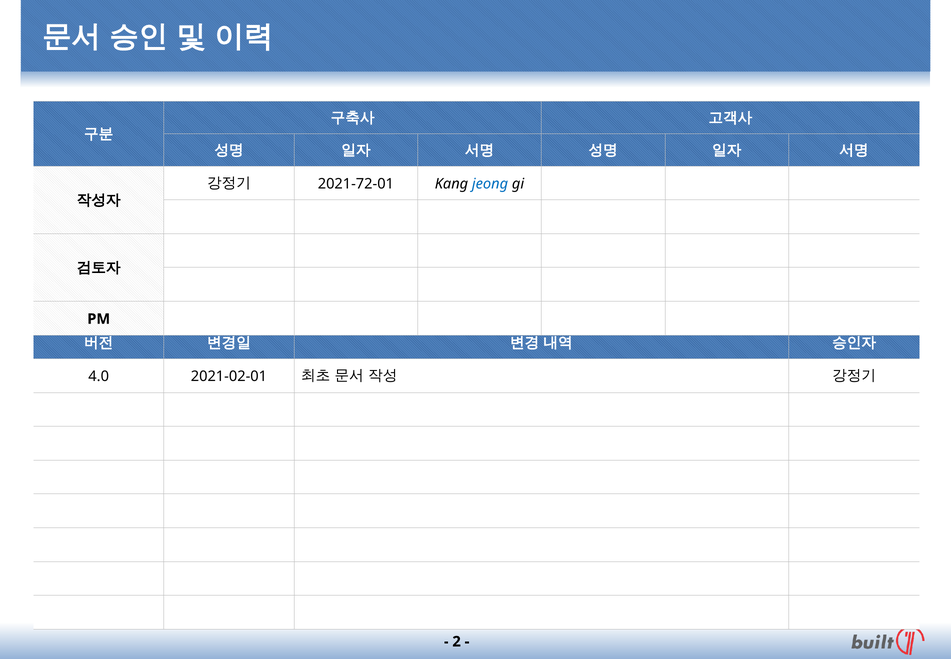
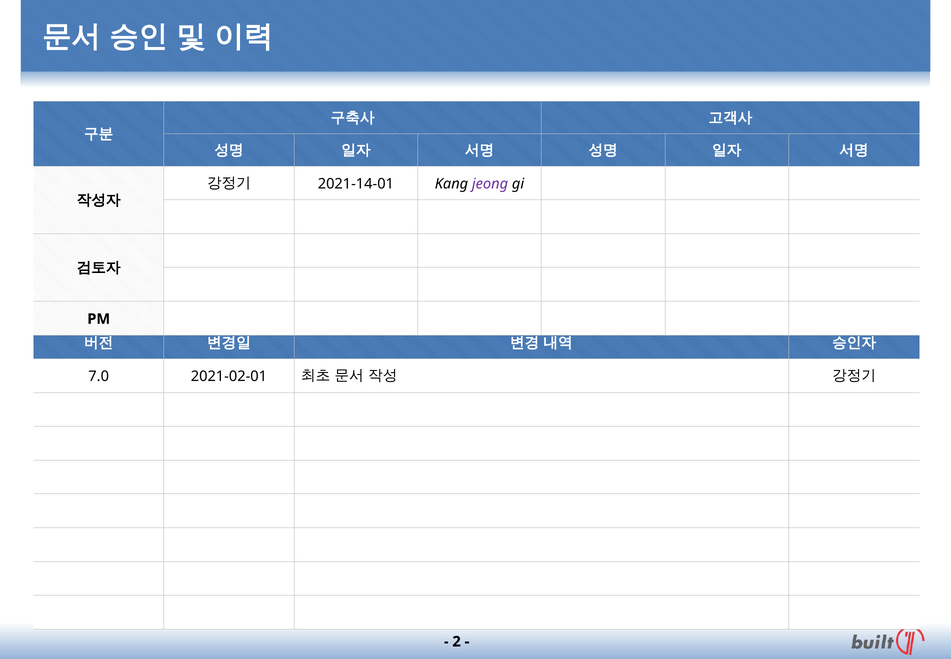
2021-72-01: 2021-72-01 -> 2021-14-01 (356, 184)
jeong colour: blue -> purple (490, 184)
4.0: 4.0 -> 7.0 (99, 376)
